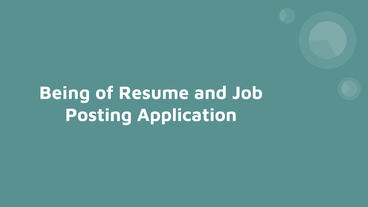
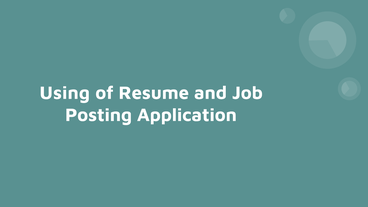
Being: Being -> Using (65, 93)
